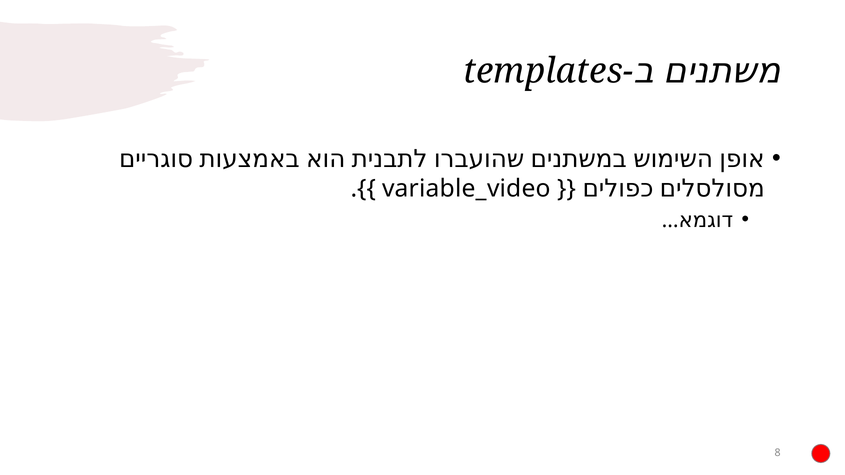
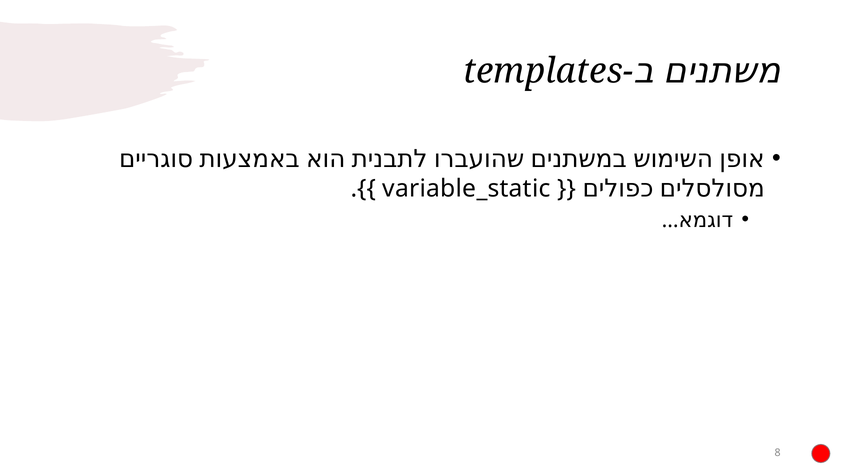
variable_video: variable_video -> variable_static (466, 189)
